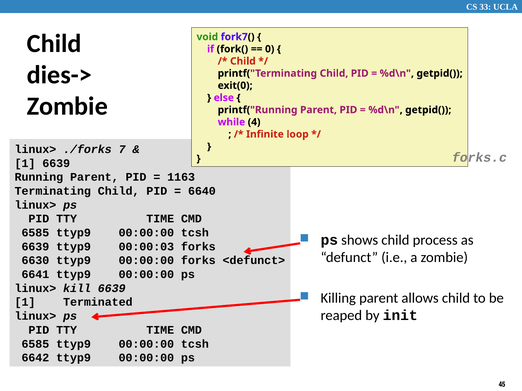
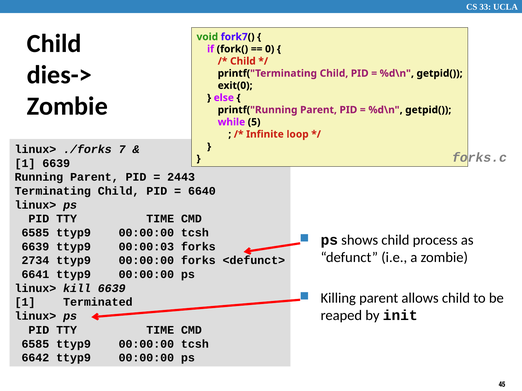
4: 4 -> 5 (254, 122)
1163: 1163 -> 2443 (181, 177)
6630: 6630 -> 2734 (35, 261)
